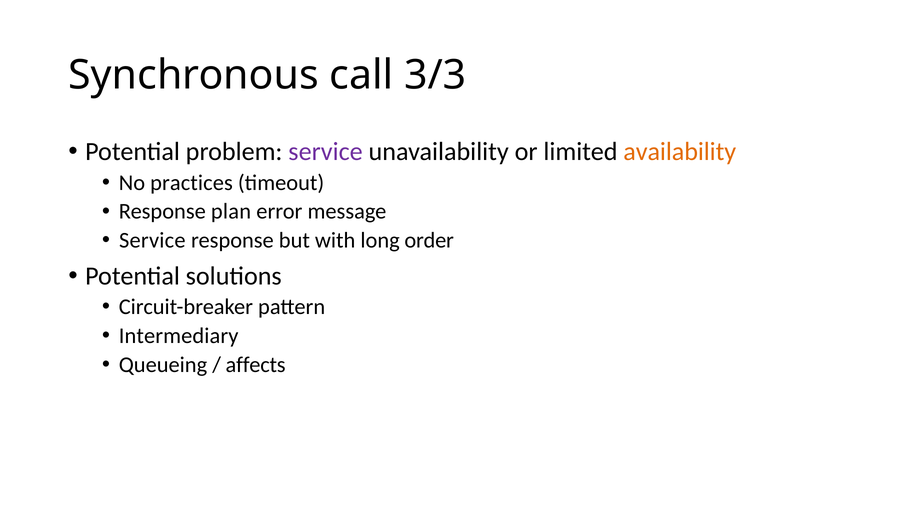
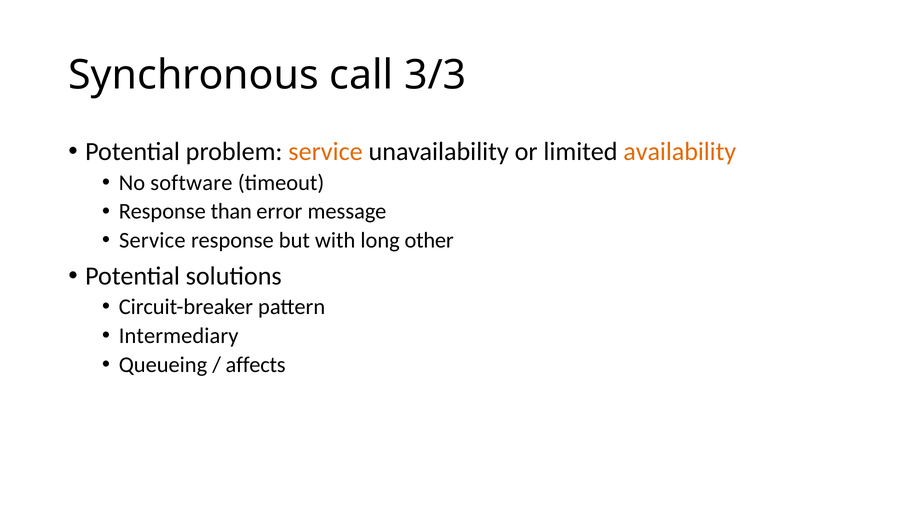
service colour: purple -> orange (326, 152)
practices: practices -> software (191, 183)
plan: plan -> than (231, 211)
order: order -> other (429, 240)
